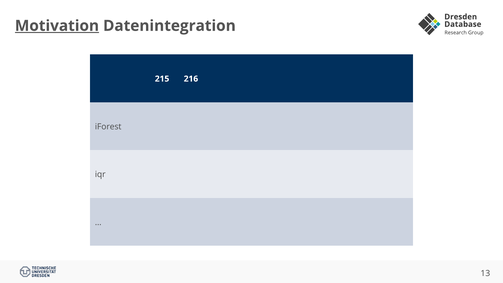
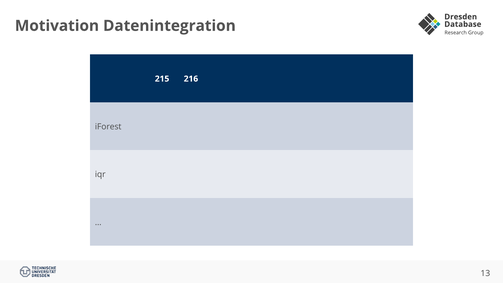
Motivation underline: present -> none (57, 26)
